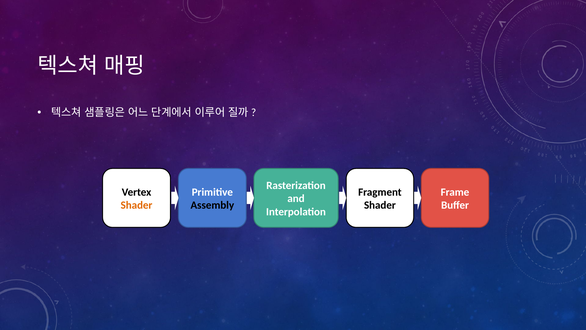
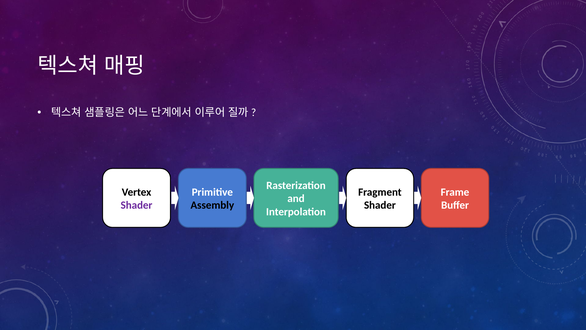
Shader colour: orange -> purple (137, 205)
